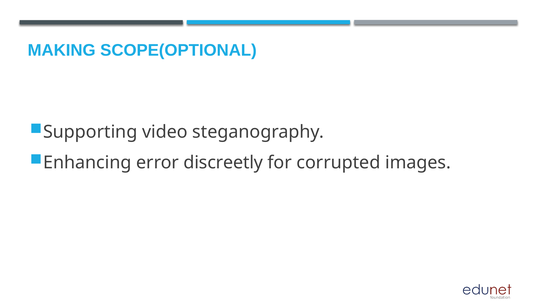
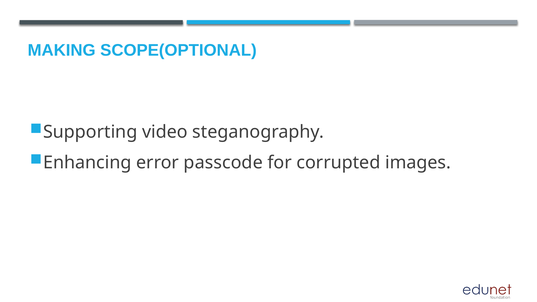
discreetly: discreetly -> passcode (223, 163)
